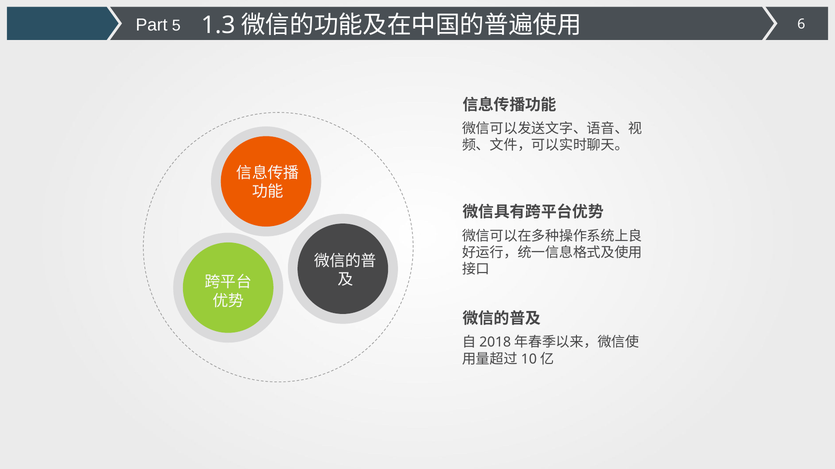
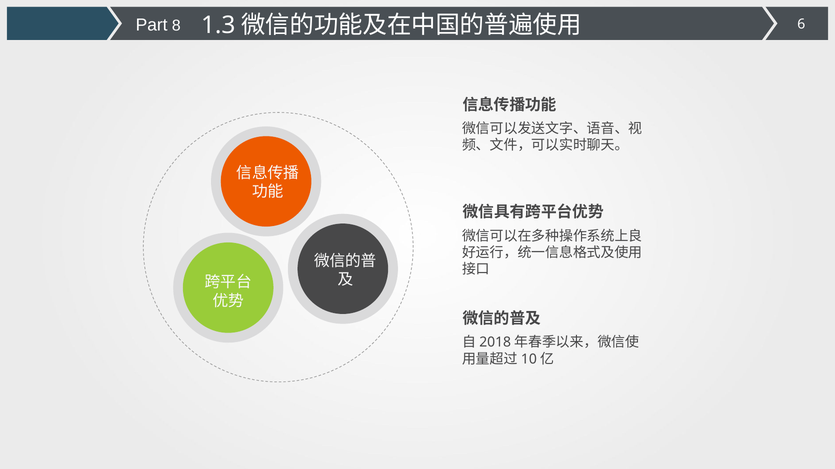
5: 5 -> 8 (176, 26)
